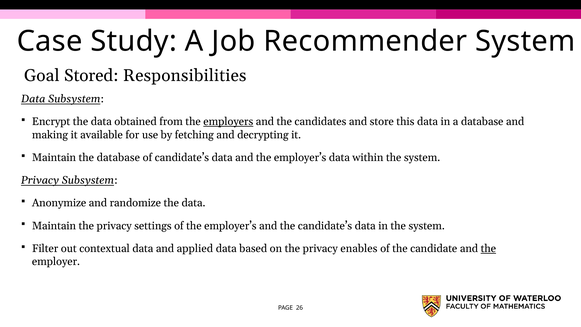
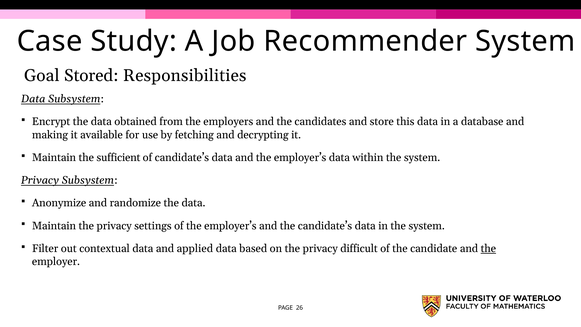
employers underline: present -> none (228, 122)
the database: database -> sufficient (118, 157)
enables: enables -> difficult (359, 248)
